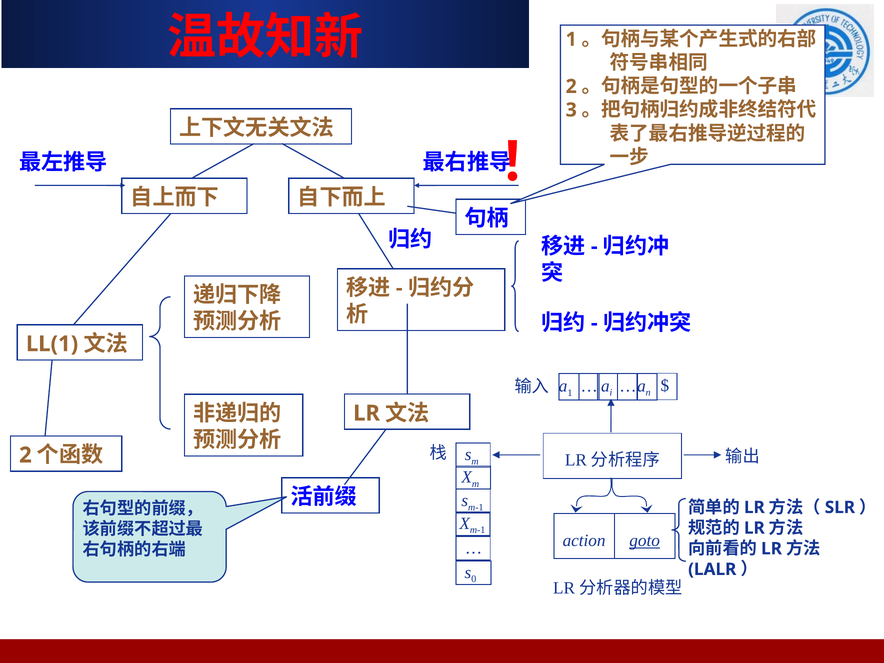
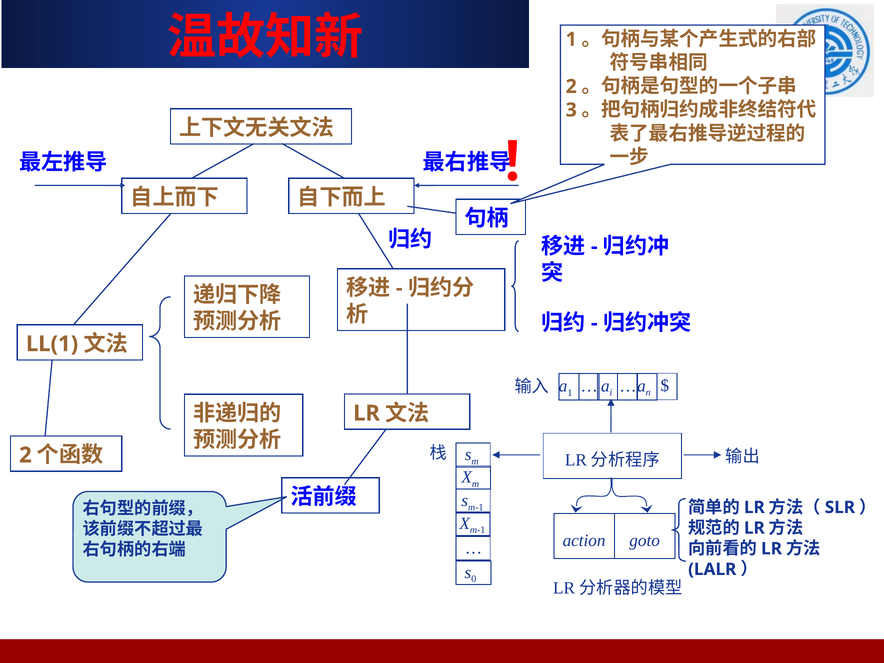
goto underline: present -> none (645, 540)
